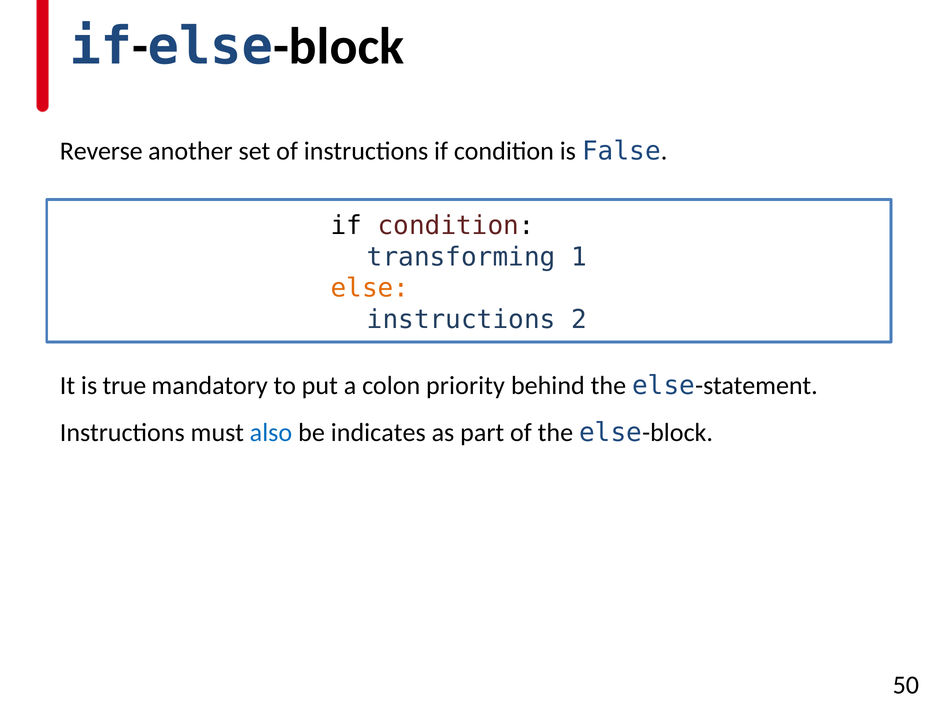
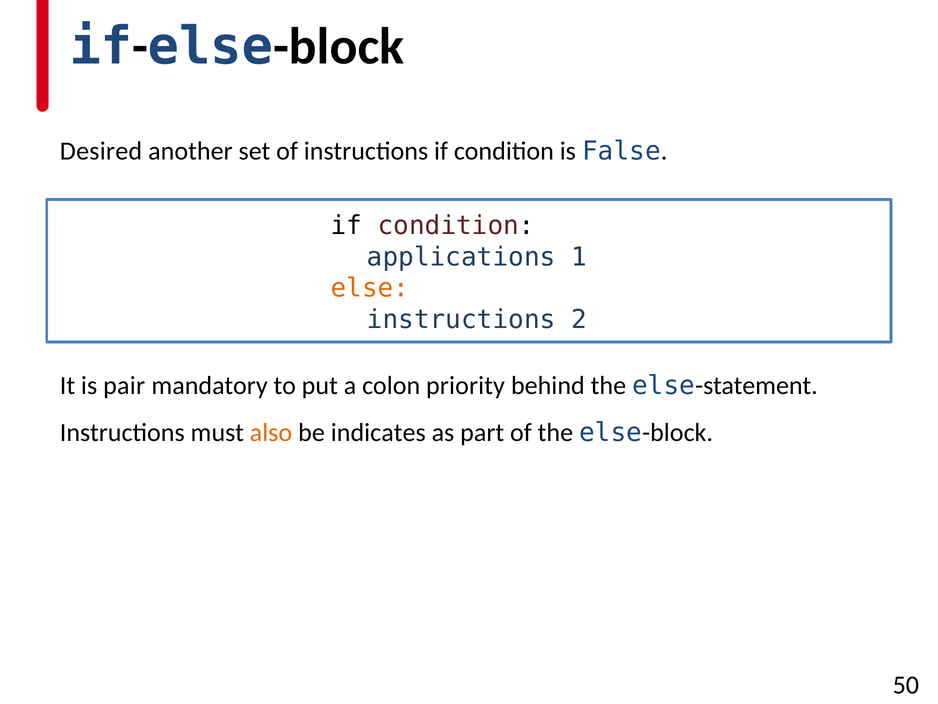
Reverse: Reverse -> Desired (101, 151)
transforming: transforming -> applications (461, 257)
true: true -> pair (124, 386)
also colour: blue -> orange (271, 432)
